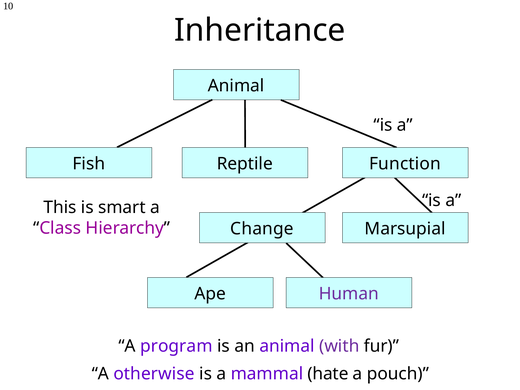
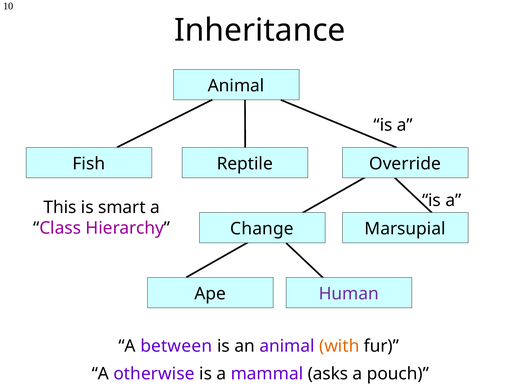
Function: Function -> Override (405, 164)
program: program -> between (176, 346)
with colour: purple -> orange (339, 346)
hate: hate -> asks (328, 374)
